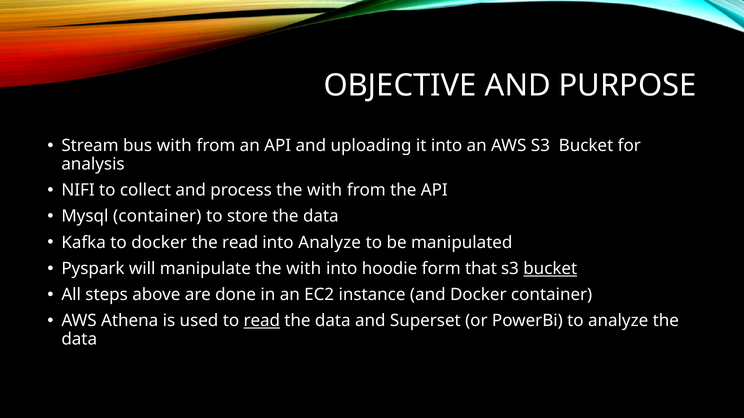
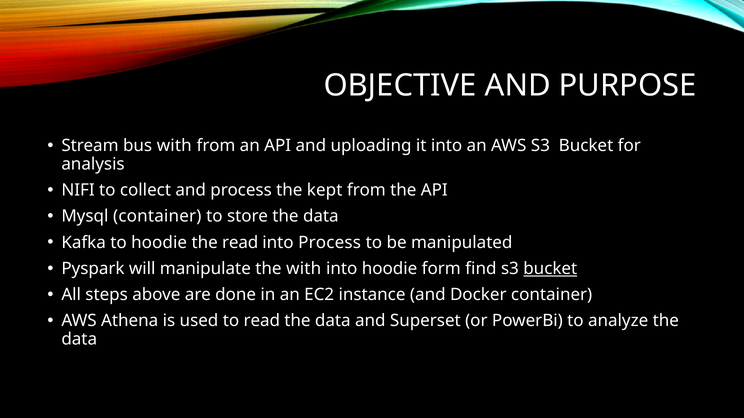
process the with: with -> kept (325, 190)
to docker: docker -> hoodie (159, 243)
into Analyze: Analyze -> Process (330, 243)
that: that -> find (481, 269)
read underline: present -> none (262, 321)
